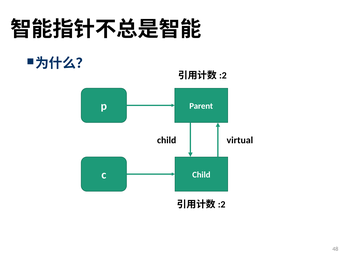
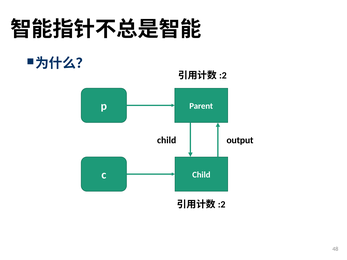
virtual: virtual -> output (240, 140)
